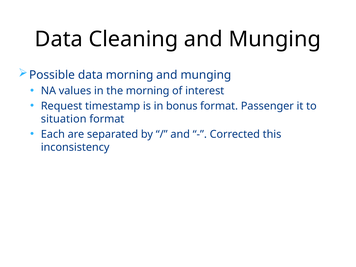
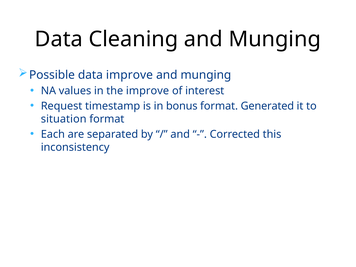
data morning: morning -> improve (129, 75)
the morning: morning -> improve (148, 91)
Passenger: Passenger -> Generated (267, 106)
